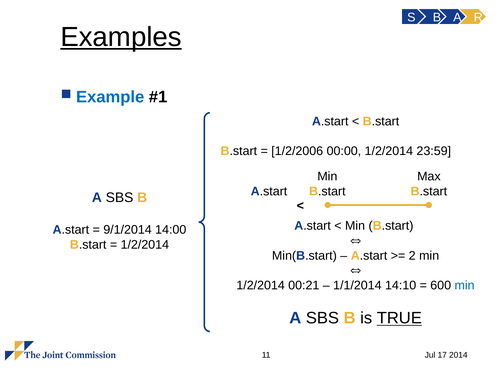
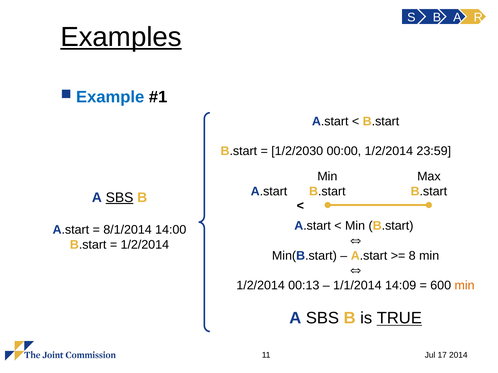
1/2/2006: 1/2/2006 -> 1/2/2030 (297, 151)
SBS underline: none -> present (120, 198)
9/1/2014: 9/1/2014 -> 8/1/2014 (128, 230)
2: 2 -> 8 (412, 256)
00:21: 00:21 -> 00:13 (304, 286)
14:10: 14:10 -> 14:09 (401, 286)
min colour: blue -> orange (465, 286)
